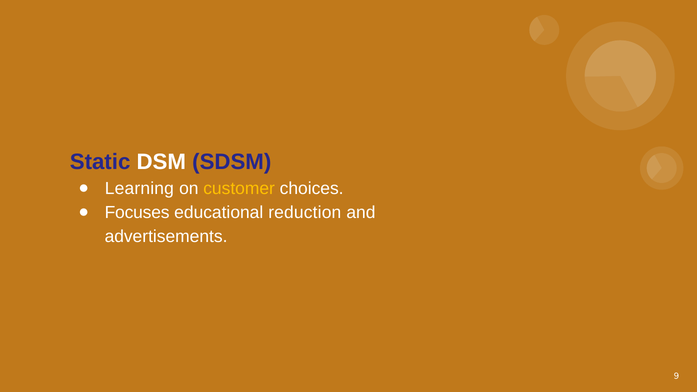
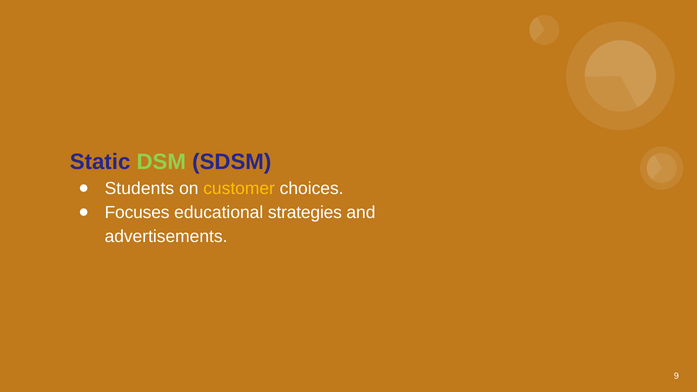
DSM colour: white -> light green (161, 162)
Learning: Learning -> Students (139, 189)
reduction: reduction -> strategies (305, 213)
